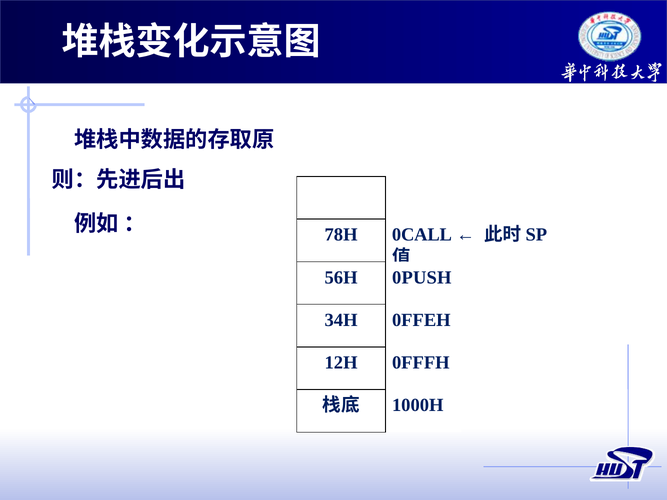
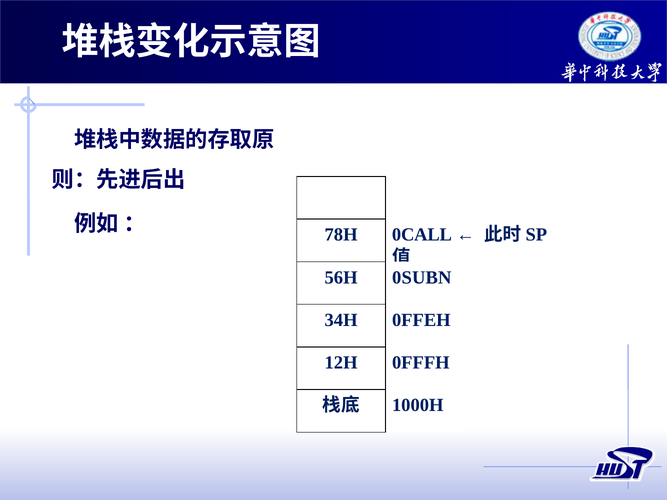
0PUSH: 0PUSH -> 0SUBN (422, 278)
